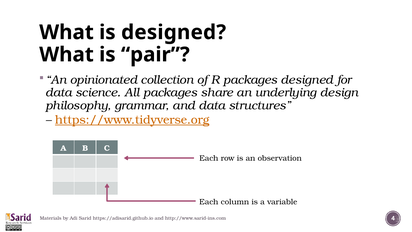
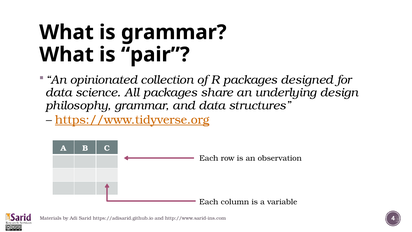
is designed: designed -> grammar (174, 32)
